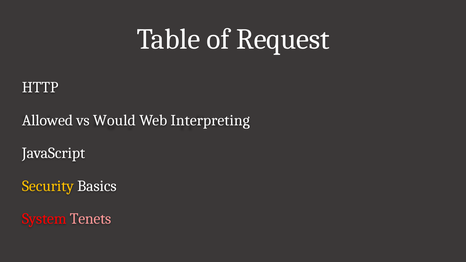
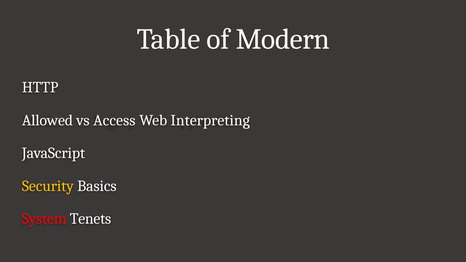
Request: Request -> Modern (283, 39)
Would: Would -> Access (114, 120)
Tenets colour: pink -> white (90, 219)
